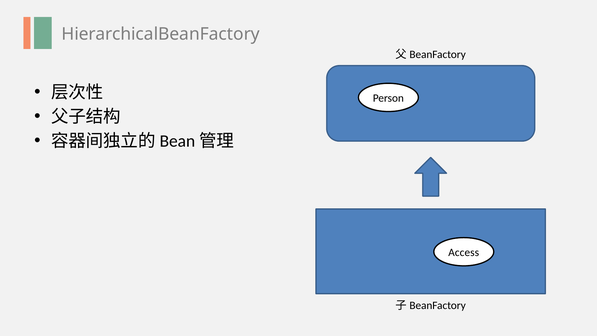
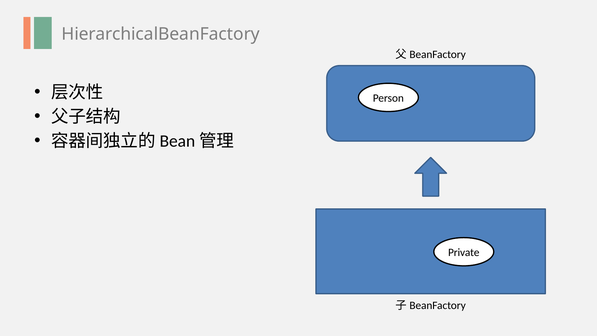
Access: Access -> Private (464, 252)
